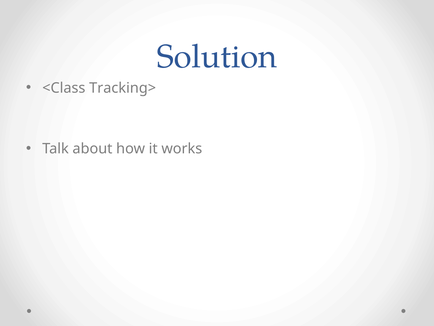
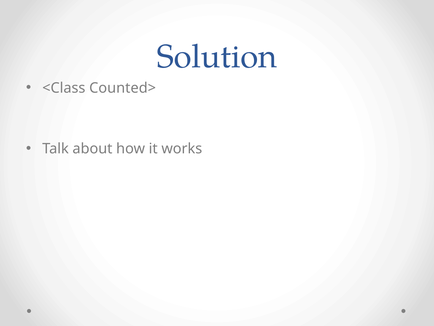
Tracking>: Tracking> -> Counted> (123, 88)
